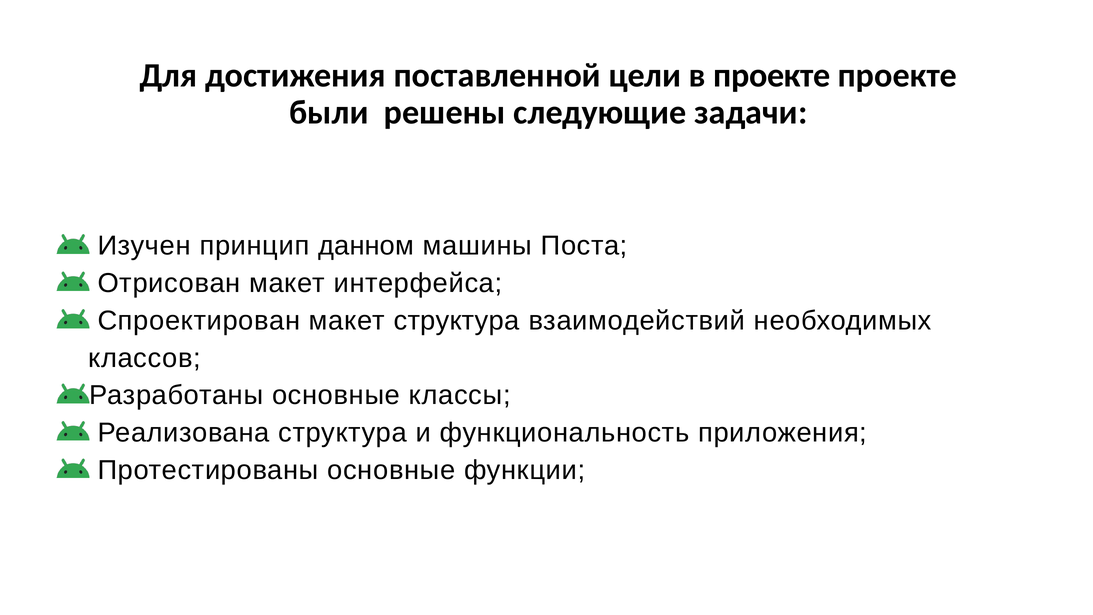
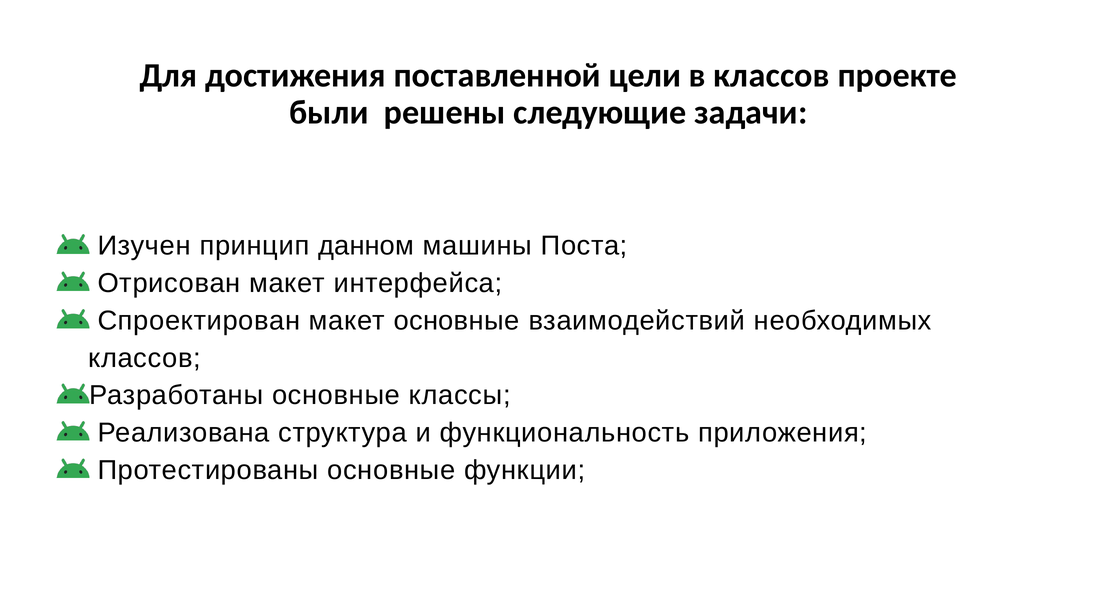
в проекте: проекте -> классов (772, 76)
макет структура: структура -> основные (456, 321)
